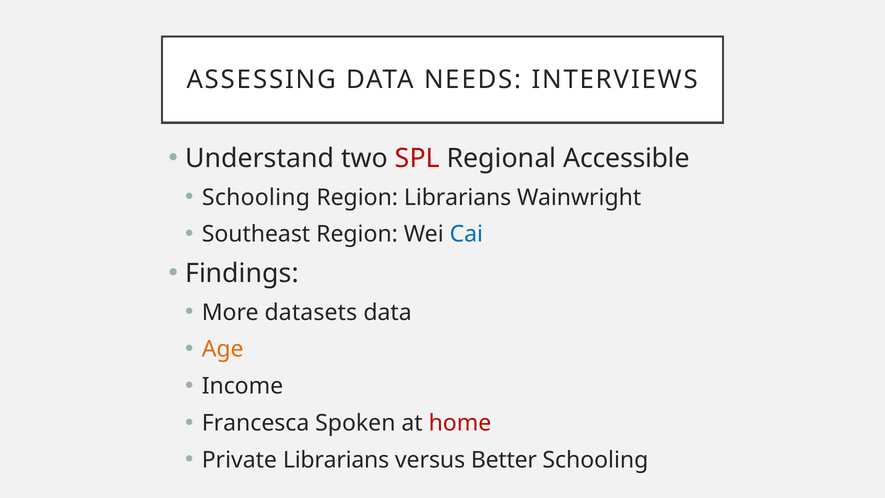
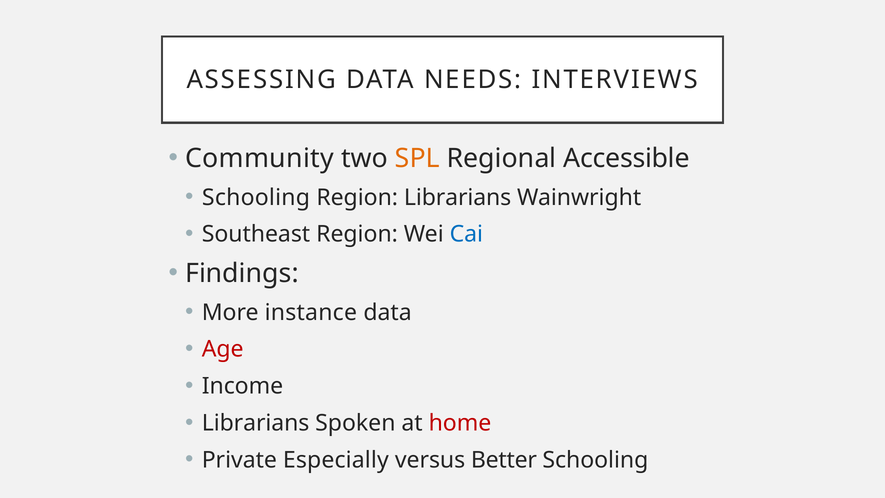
Understand: Understand -> Community (260, 158)
SPL colour: red -> orange (417, 158)
datasets: datasets -> instance (311, 312)
Age colour: orange -> red (223, 349)
Francesca: Francesca -> Librarians (256, 423)
Private Librarians: Librarians -> Especially (336, 460)
